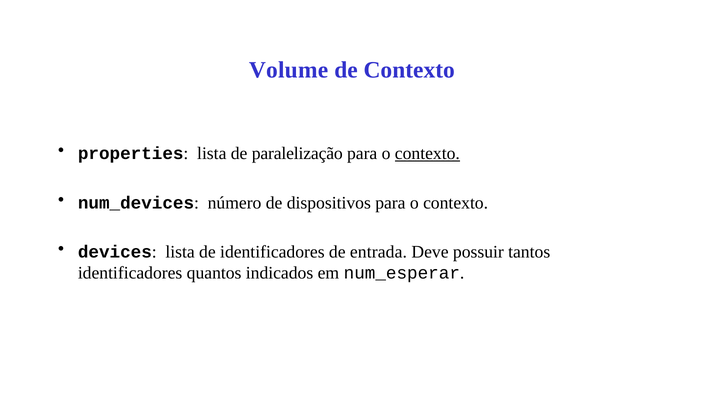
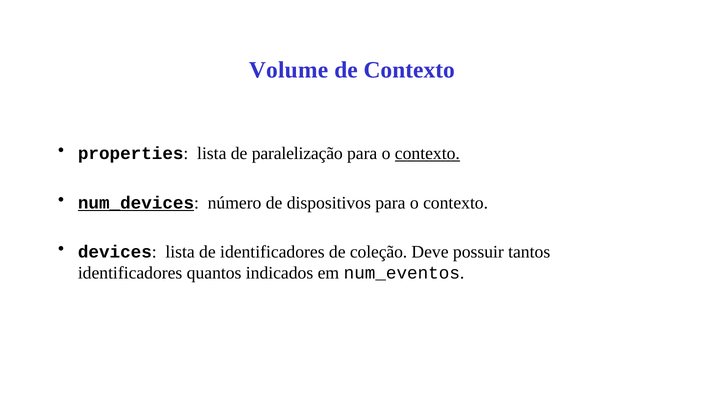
num_devices underline: none -> present (136, 203)
entrada: entrada -> coleção (379, 252)
num_esperar: num_esperar -> num_eventos (402, 273)
